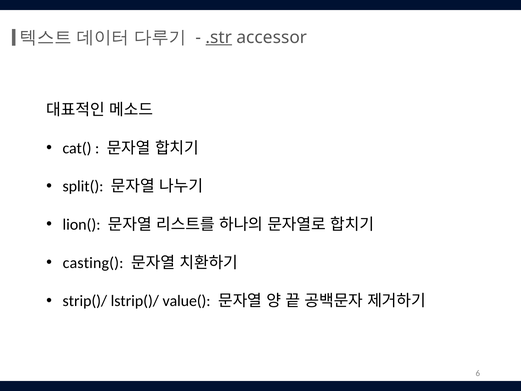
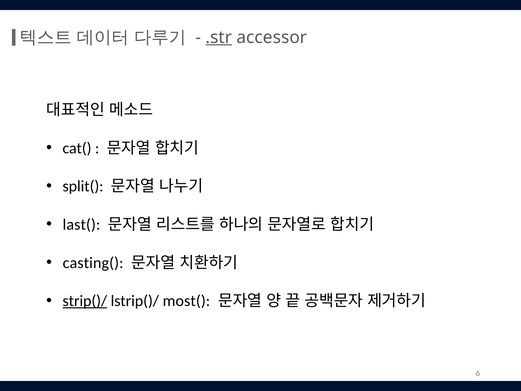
lion(: lion( -> last( (81, 224)
strip()/ underline: none -> present (85, 301)
value(: value( -> most( (186, 301)
